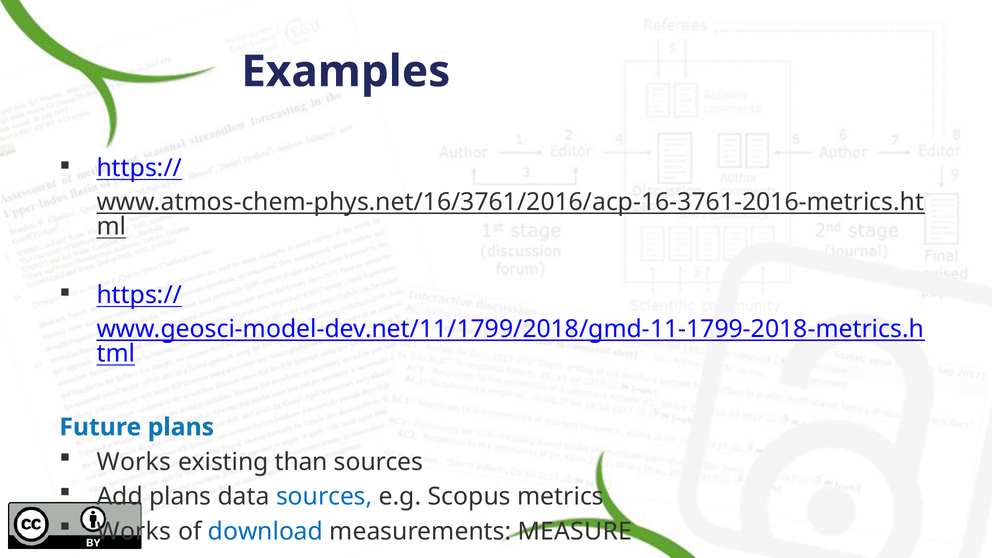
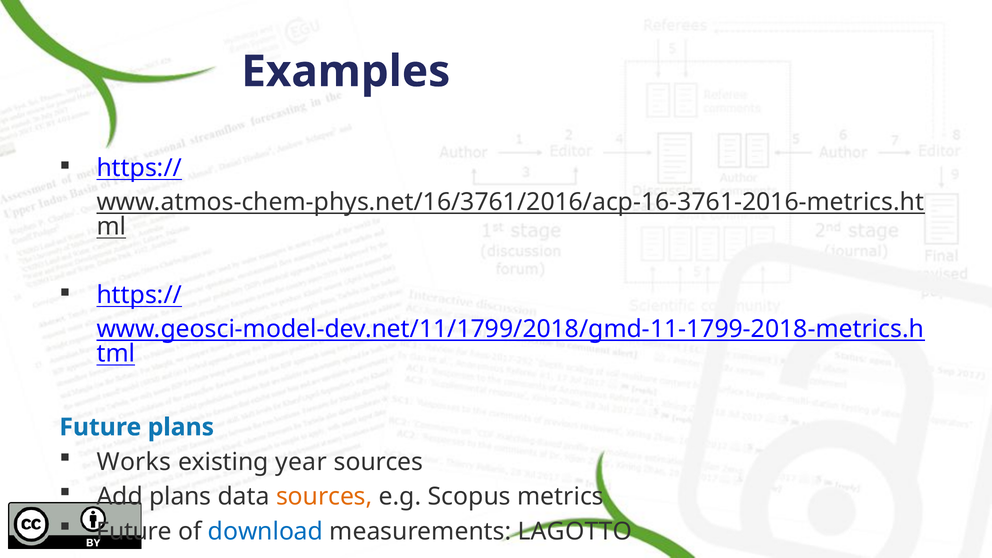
than: than -> year (301, 462)
sources colour: blue -> orange (324, 497)
Works: Works -> Future (134, 531)
MEASURE: MEASURE -> LAGOTTO (575, 531)
